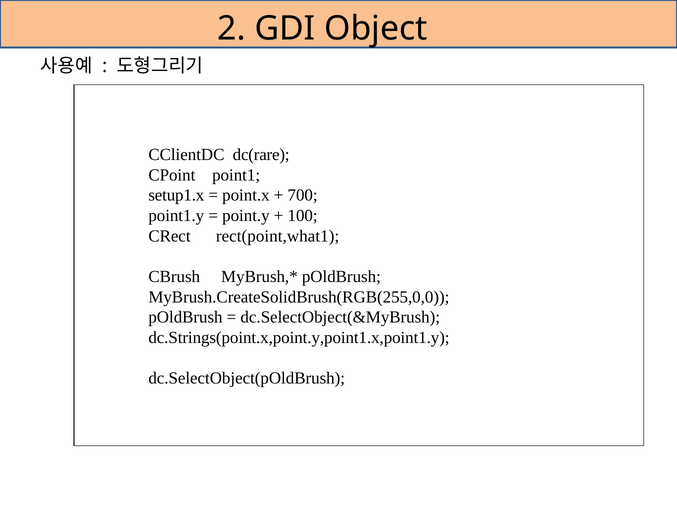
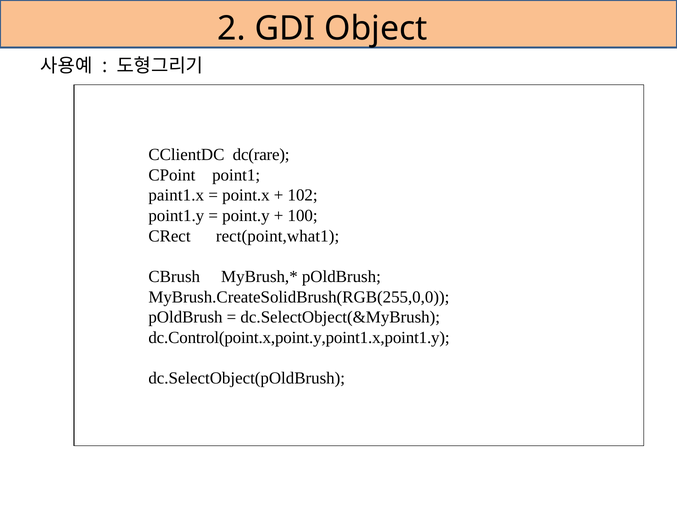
setup1.x: setup1.x -> paint1.x (176, 195)
700: 700 -> 102 (303, 195)
dc.Strings(point.x,point.y,point1.x,point1.y: dc.Strings(point.x,point.y,point1.x,point1.y -> dc.Control(point.x,point.y,point1.x,point1.y (299, 337)
